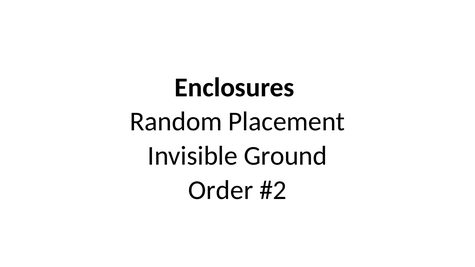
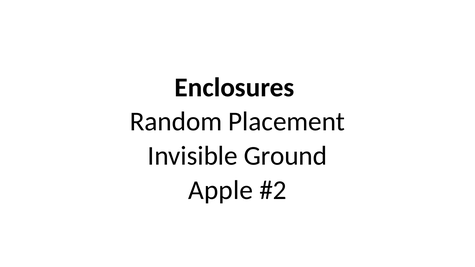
Order: Order -> Apple (221, 190)
